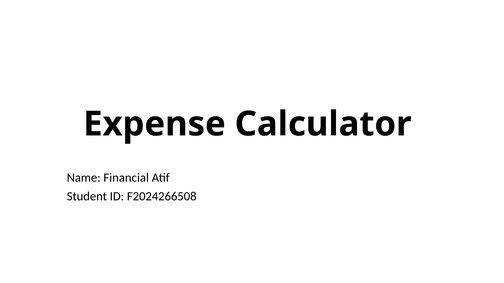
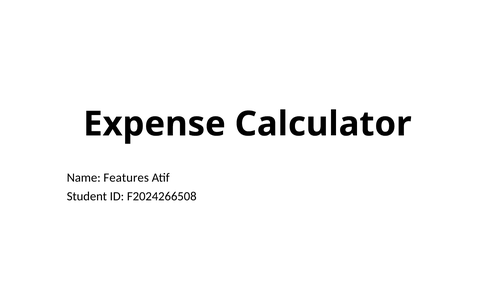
Financial: Financial -> Features (126, 178)
